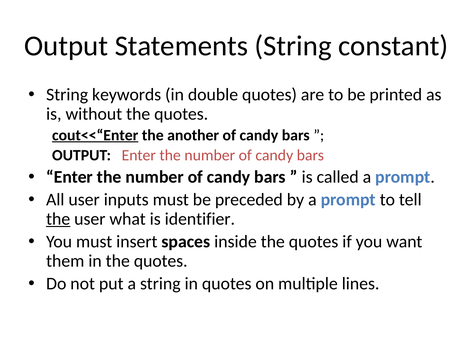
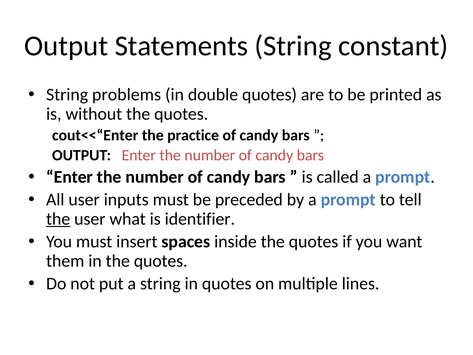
keywords: keywords -> problems (127, 95)
cout<<“Enter underline: present -> none (95, 135)
another: another -> practice (193, 135)
